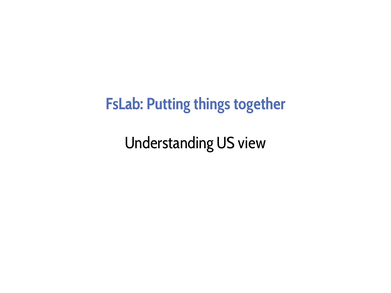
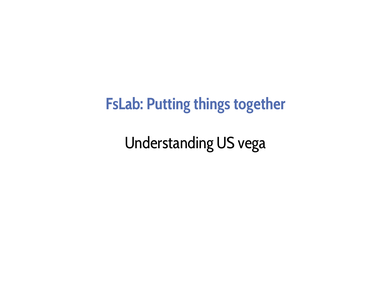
view: view -> vega (252, 143)
